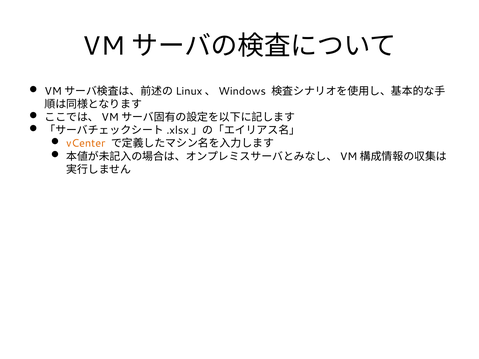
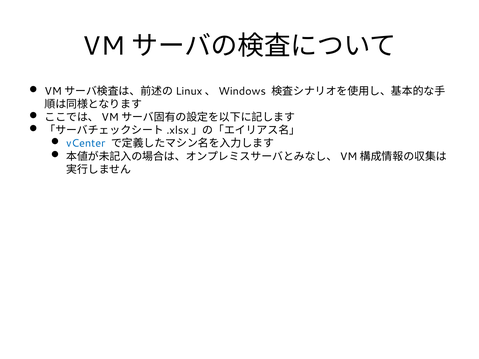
vCenter colour: orange -> blue (86, 143)
